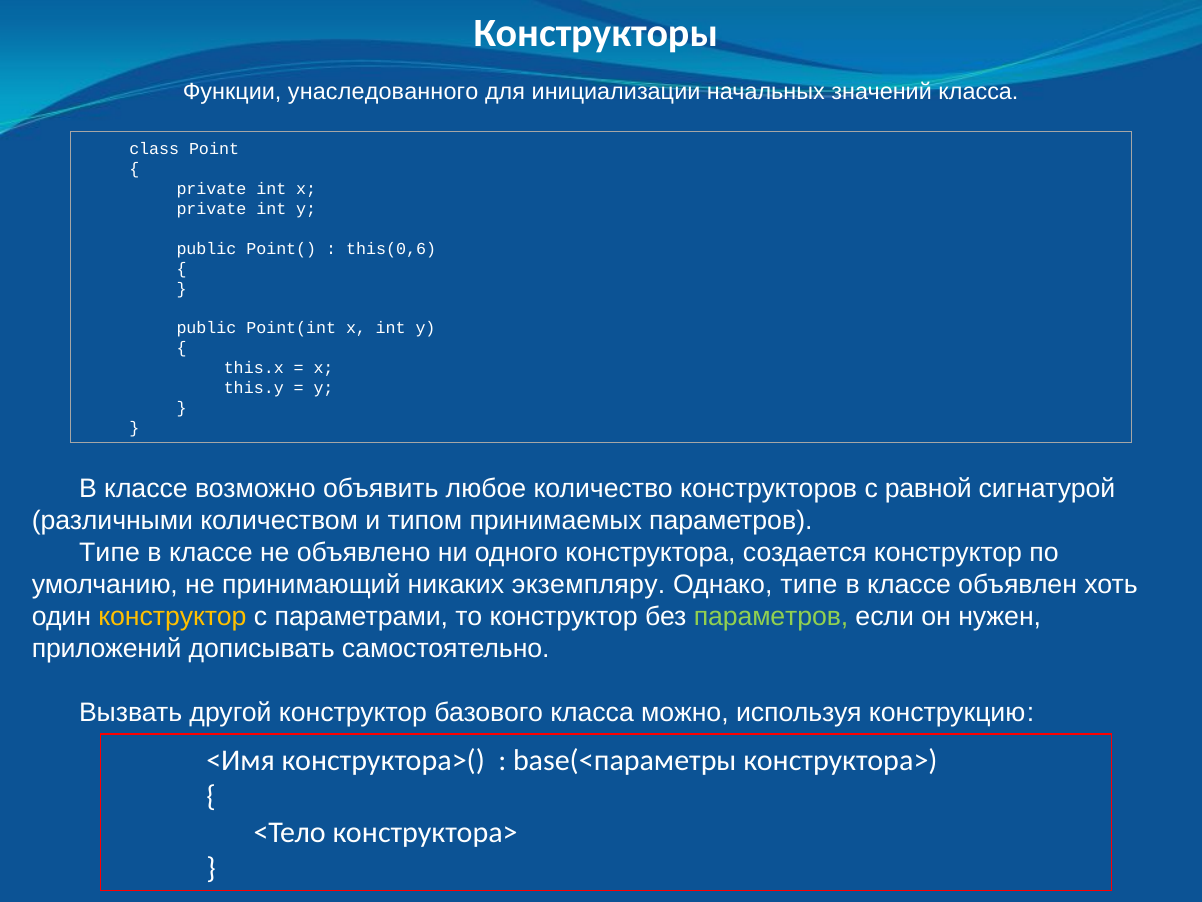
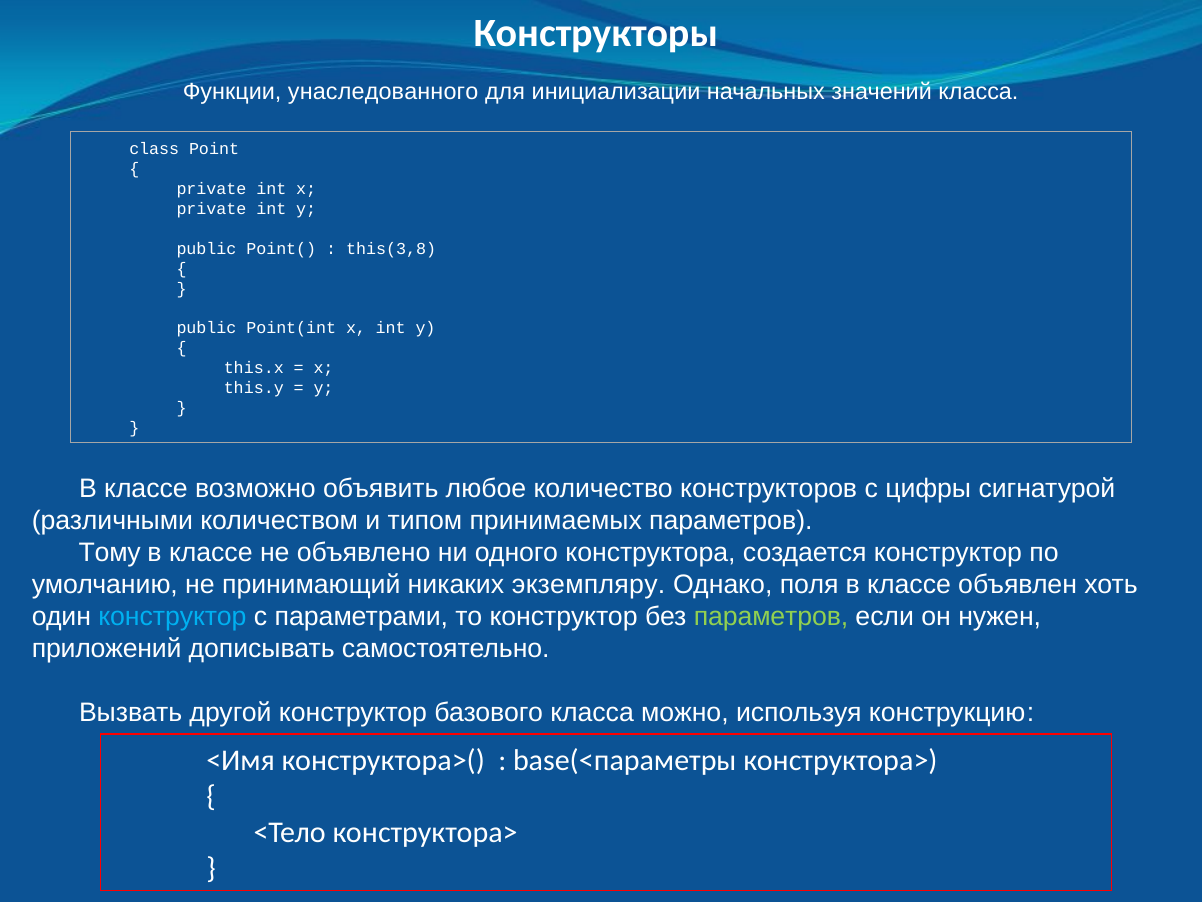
this(0,6: this(0,6 -> this(3,8 (391, 249)
равной: равной -> цифры (928, 488)
Типе: Типе -> Тому (110, 553)
Однако типе: типе -> поля (809, 585)
конструктор colour: yellow -> light blue (173, 617)
